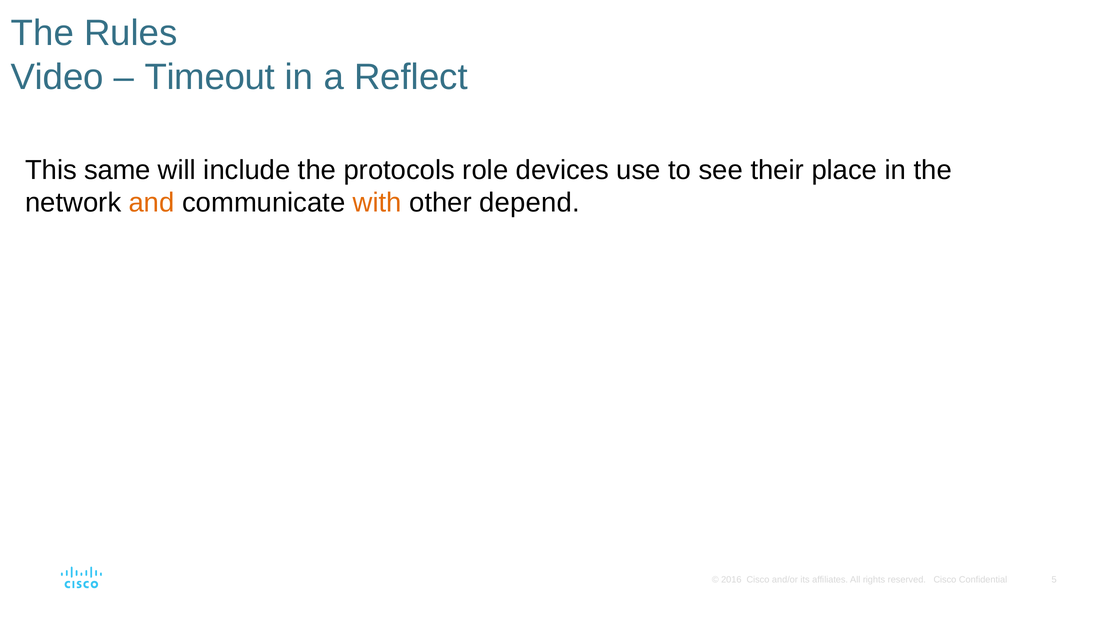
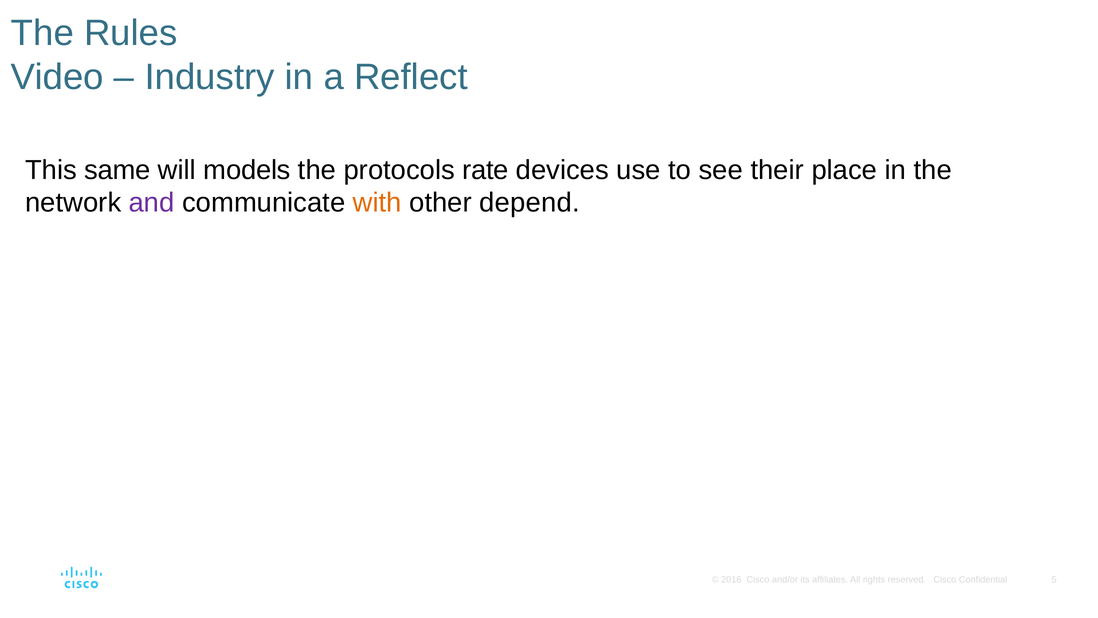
Timeout: Timeout -> Industry (210, 77)
include: include -> models (247, 170)
role: role -> rate (486, 170)
and colour: orange -> purple (152, 203)
